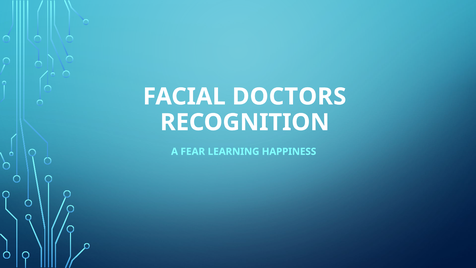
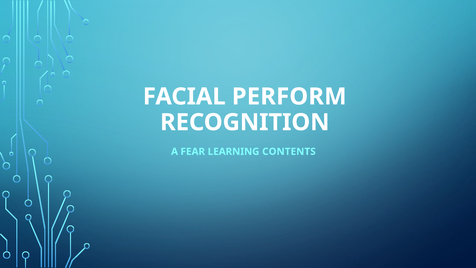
DOCTORS: DOCTORS -> PERFORM (289, 97)
HAPPINESS: HAPPINESS -> CONTENTS (289, 151)
